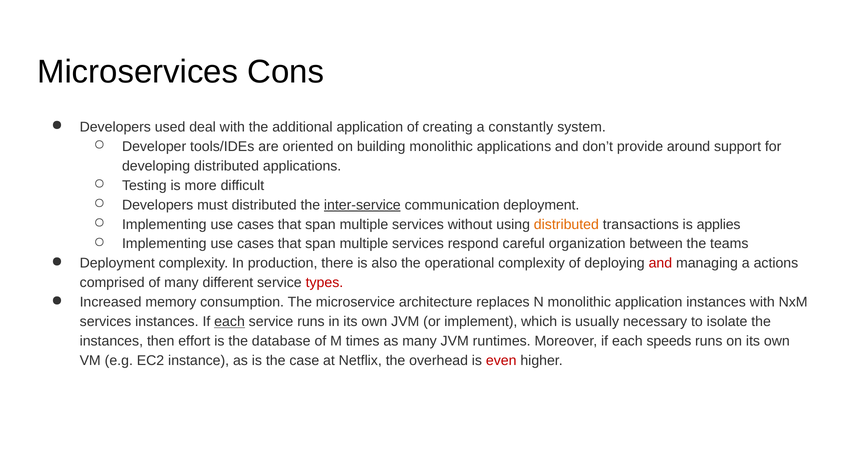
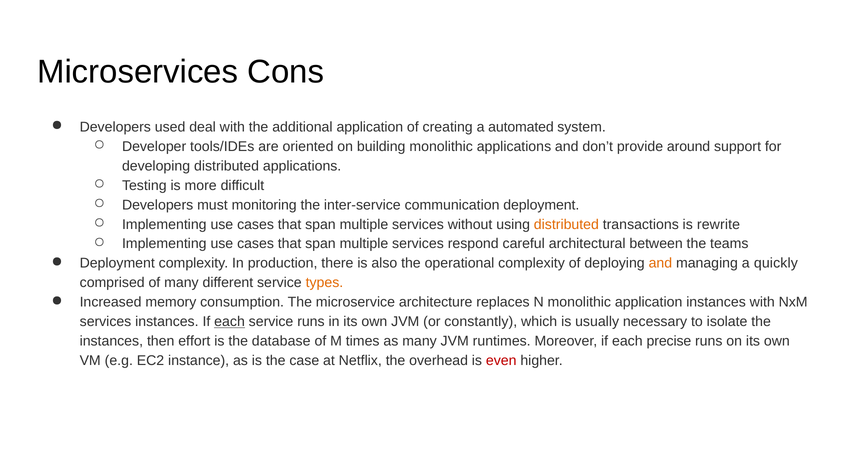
constantly: constantly -> automated (521, 127)
must distributed: distributed -> monitoring (264, 205)
inter-service underline: present -> none (362, 205)
applies: applies -> rewrite (718, 225)
organization: organization -> architectural (587, 244)
and colour: red -> orange (660, 264)
actions: actions -> quickly (776, 264)
types colour: red -> orange (324, 283)
implement: implement -> constantly (481, 322)
speeds: speeds -> precise (669, 341)
